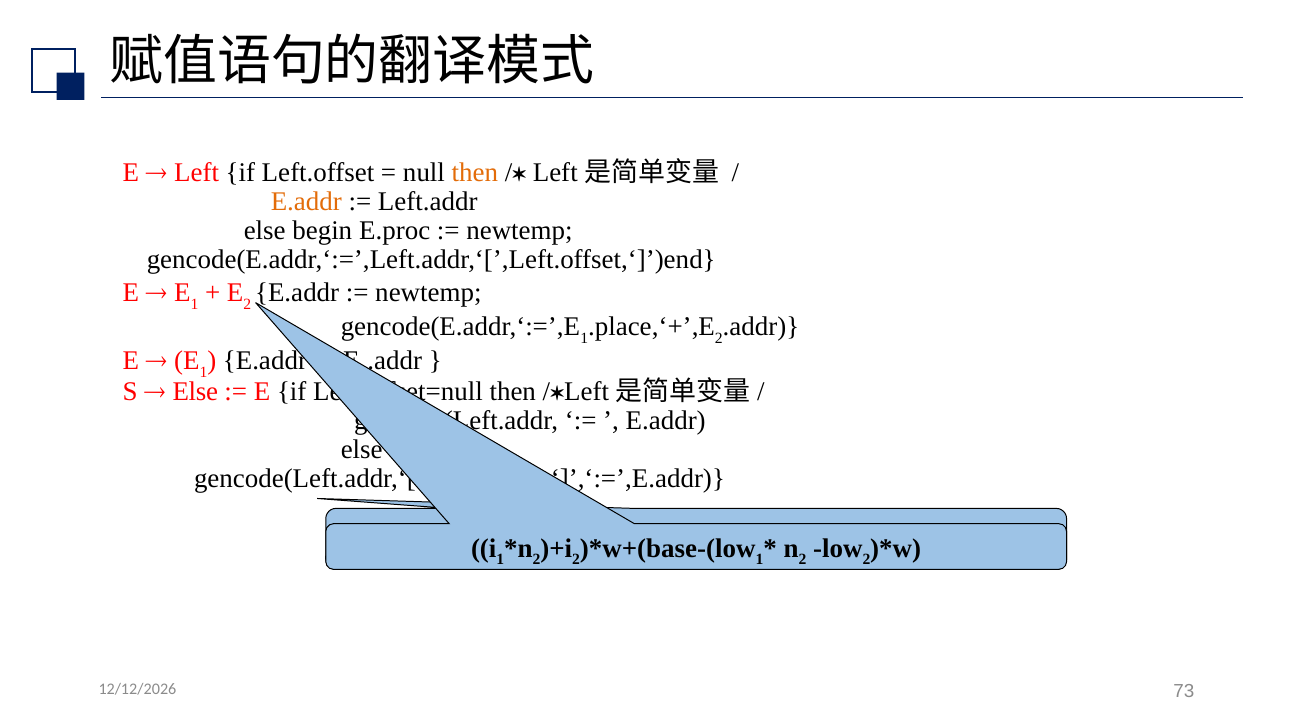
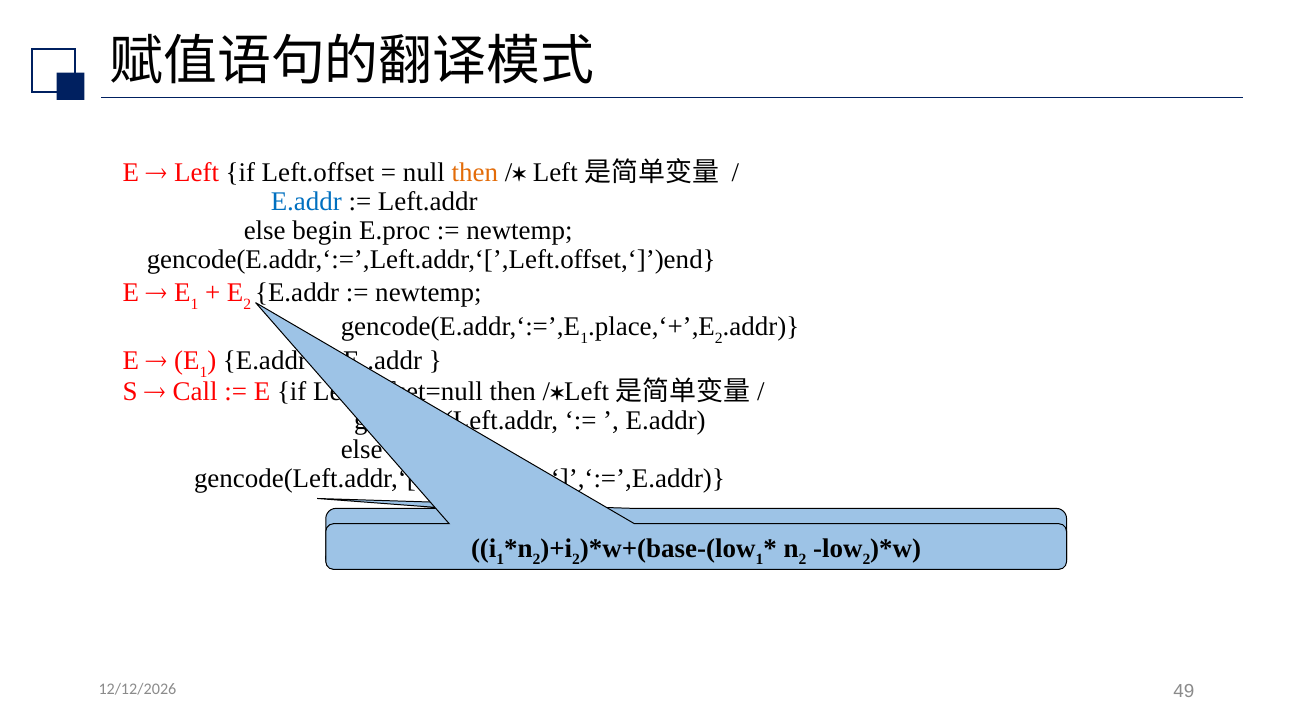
E.addr colour: orange -> blue (306, 201)
Else: Else -> Call (195, 391)
73: 73 -> 49 (1184, 692)
